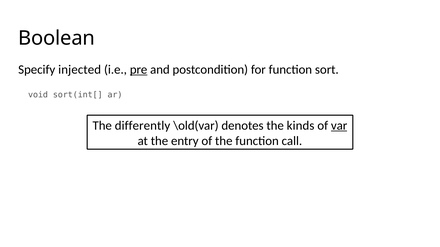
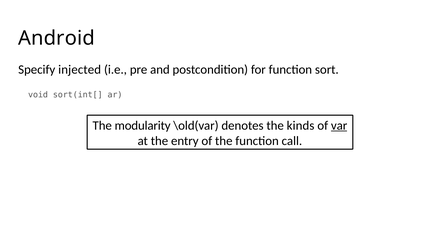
Boolean: Boolean -> Android (57, 38)
pre underline: present -> none (139, 70)
differently: differently -> modularity (143, 126)
